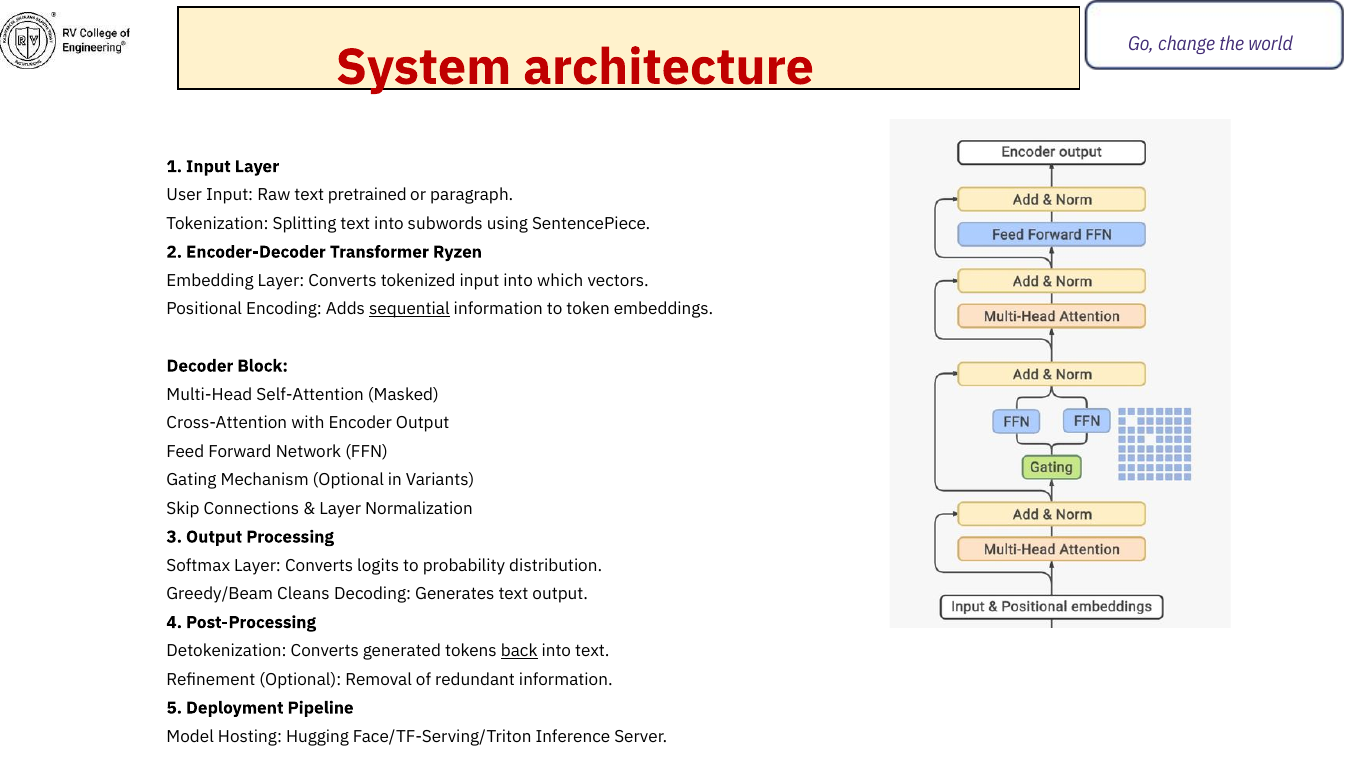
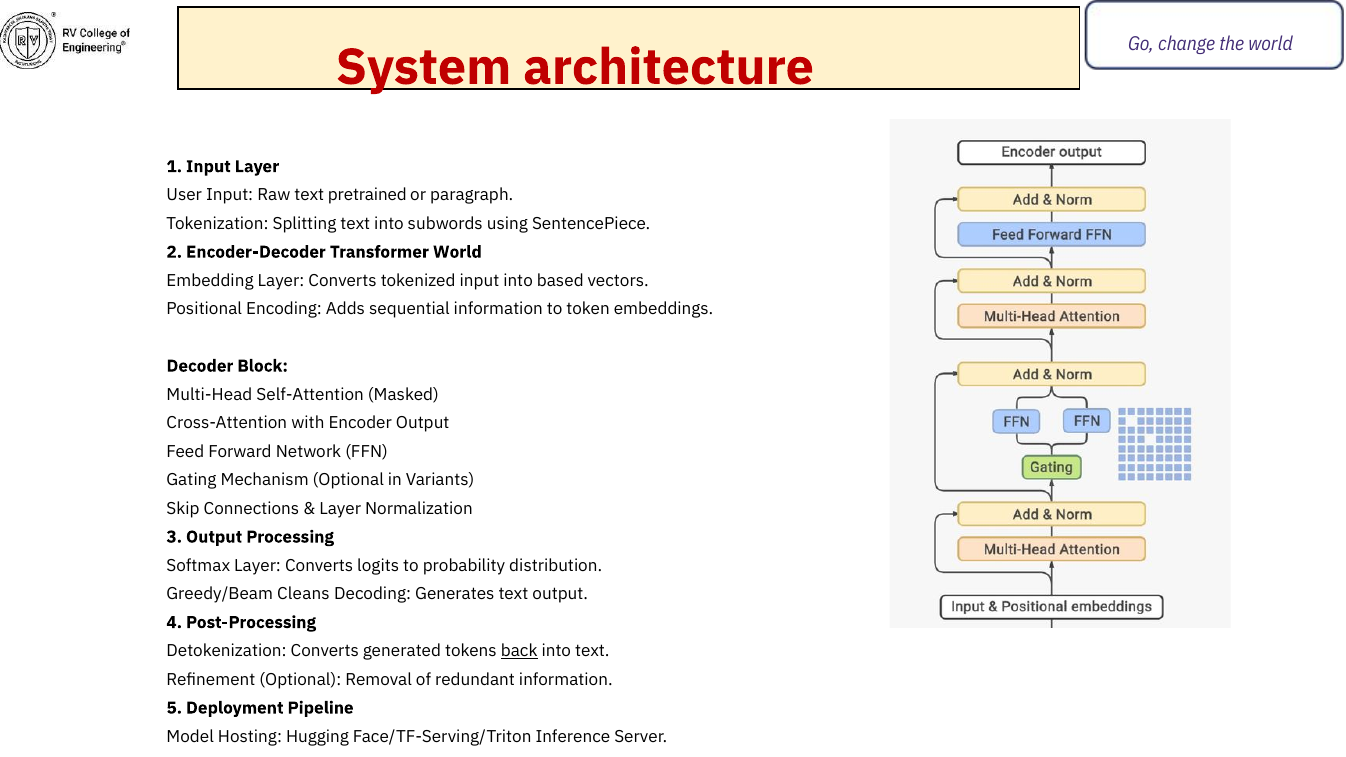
Transformer Ryzen: Ryzen -> World (457, 252)
which: which -> based (560, 281)
sequential underline: present -> none (409, 309)
